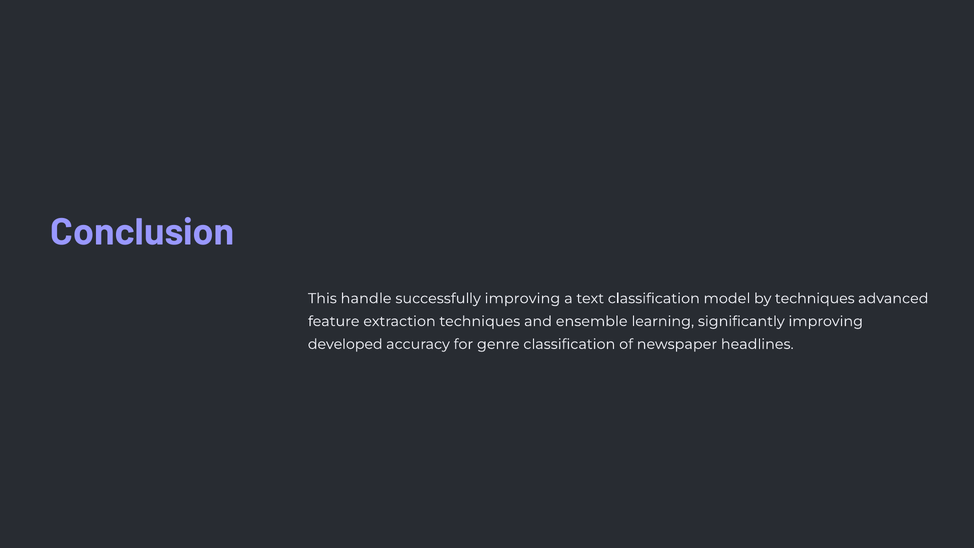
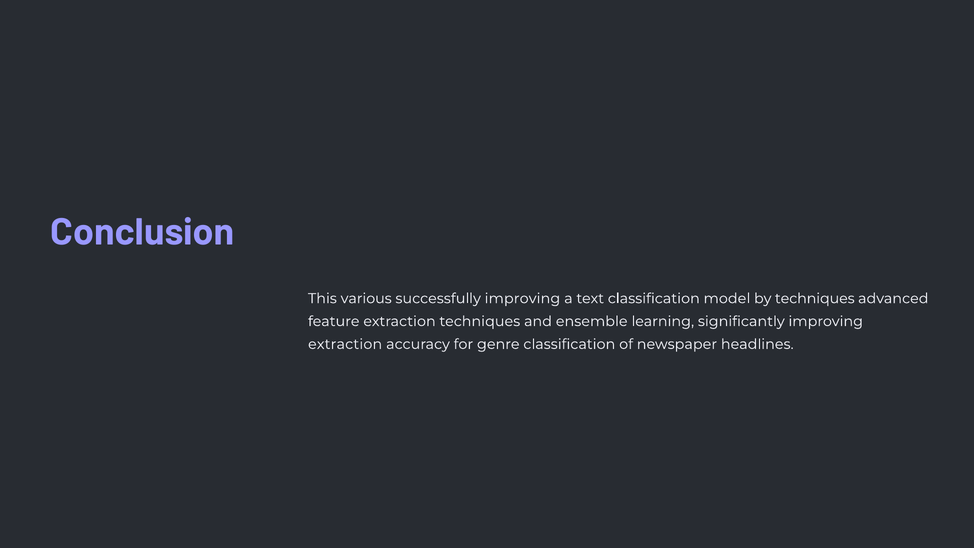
handle: handle -> various (366, 298)
developed: developed -> extraction (345, 344)
